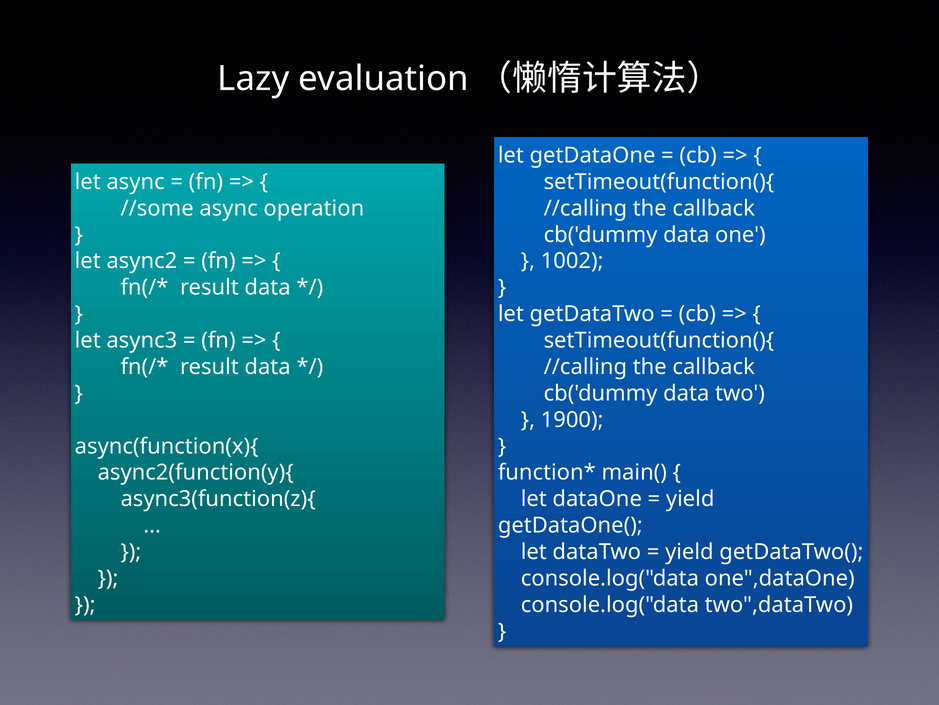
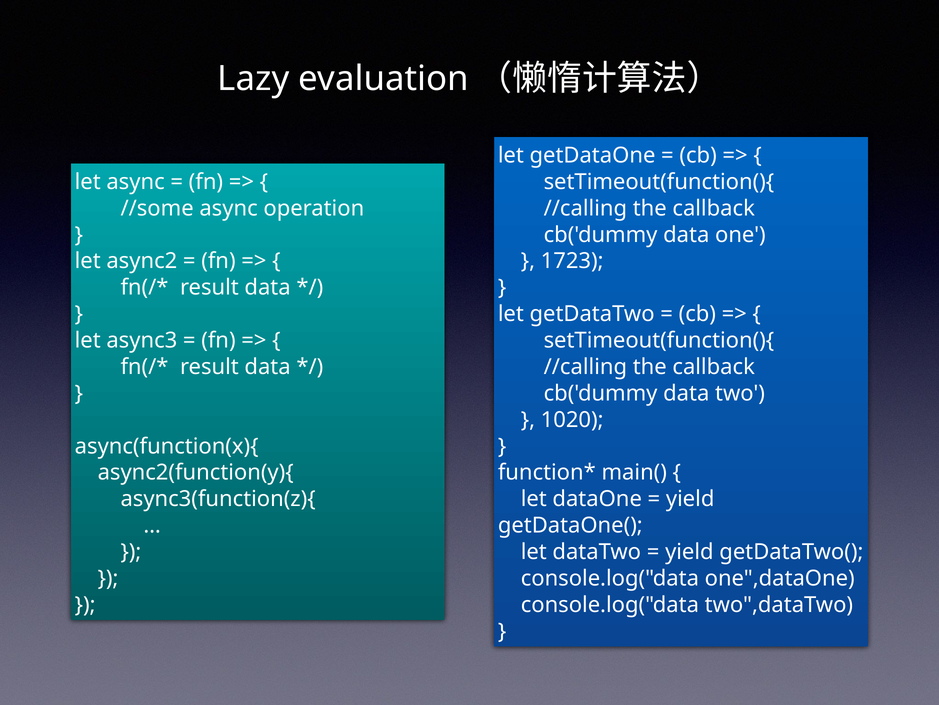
1002: 1002 -> 1723 (572, 261)
1900: 1900 -> 1020 (572, 419)
